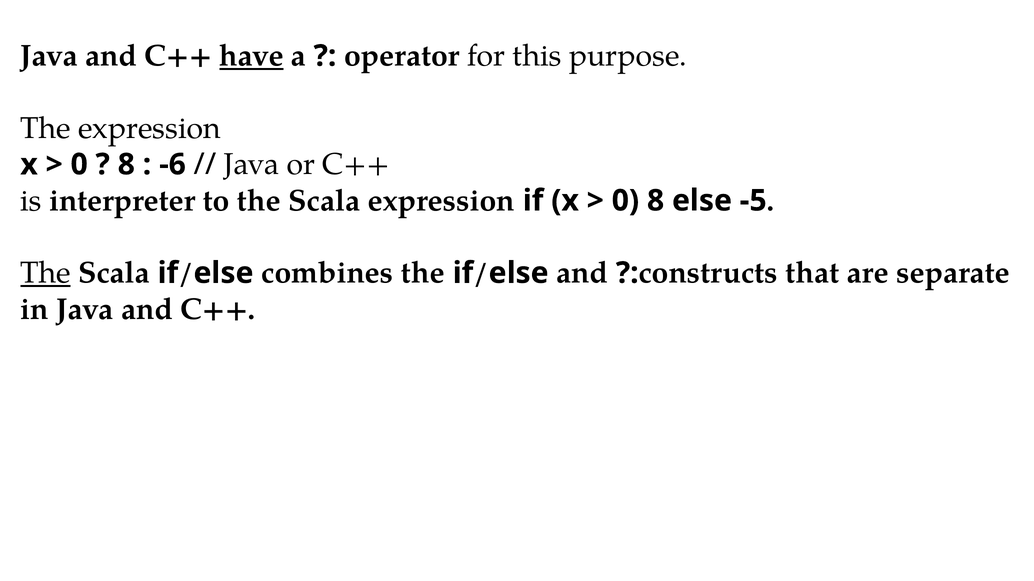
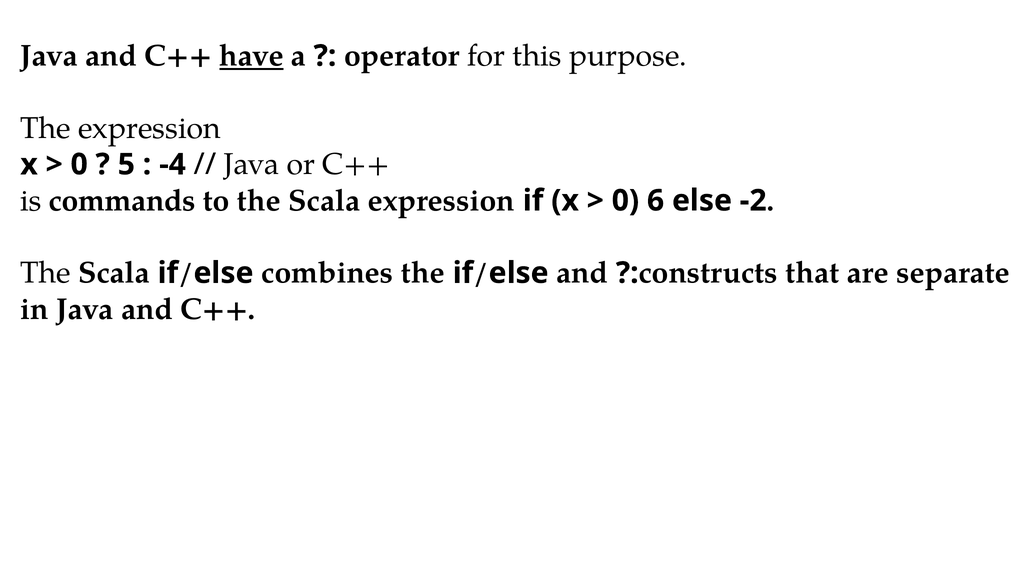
8: 8 -> 5 (126, 165)
-6: -6 -> -4 (172, 165)
interpreter: interpreter -> commands (122, 201)
0 8: 8 -> 6 (656, 201)
-5: -5 -> -2 (753, 201)
The underline: present -> none (46, 273)
